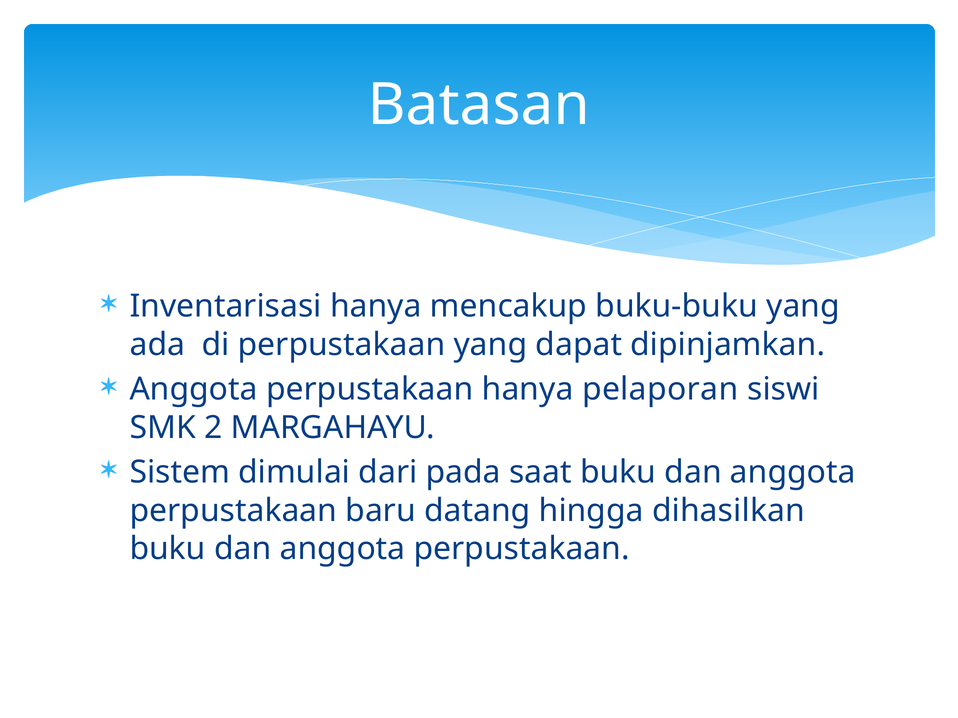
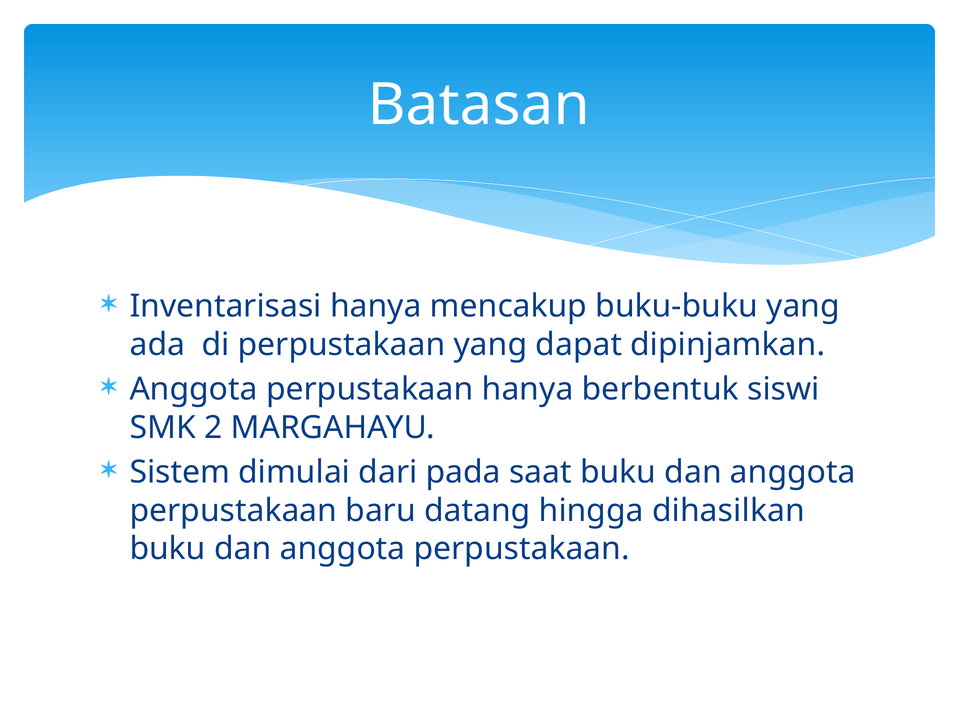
pelaporan: pelaporan -> berbentuk (660, 390)
